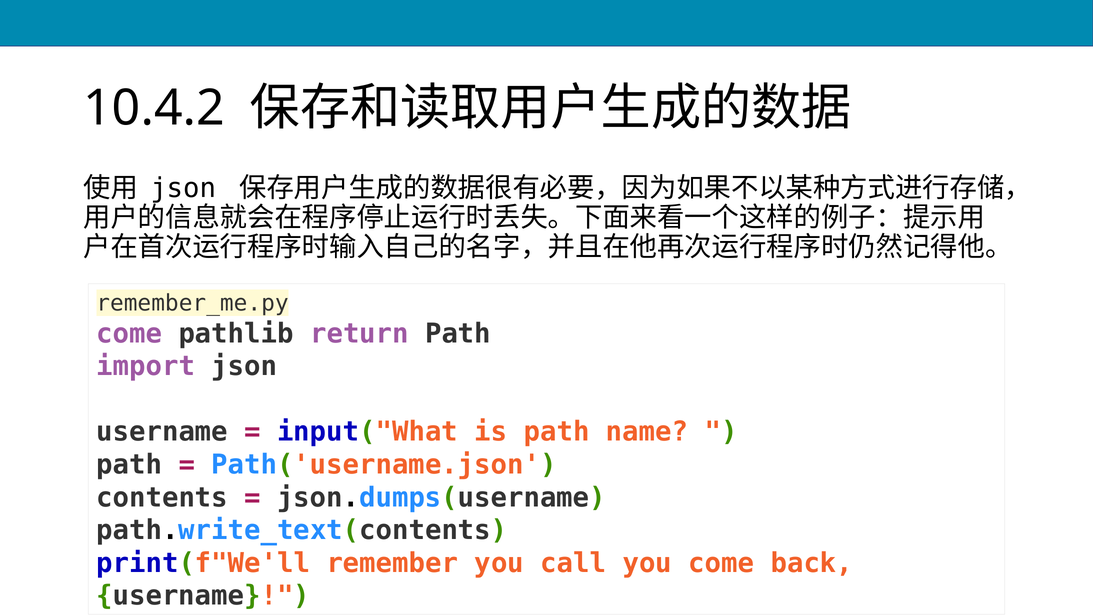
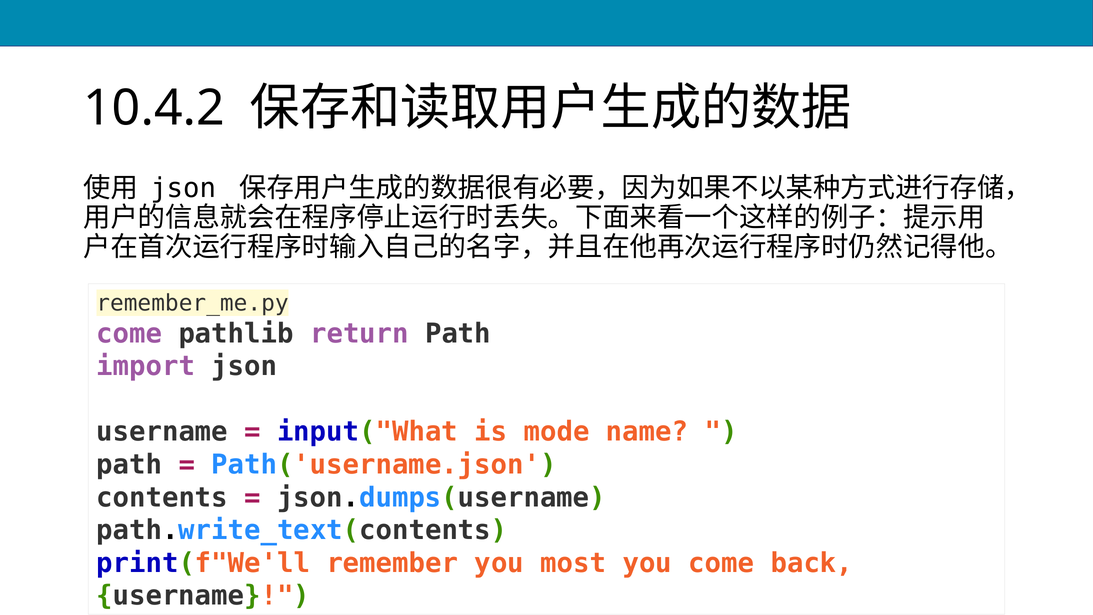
is path: path -> mode (557, 432)
call: call -> most (573, 563)
